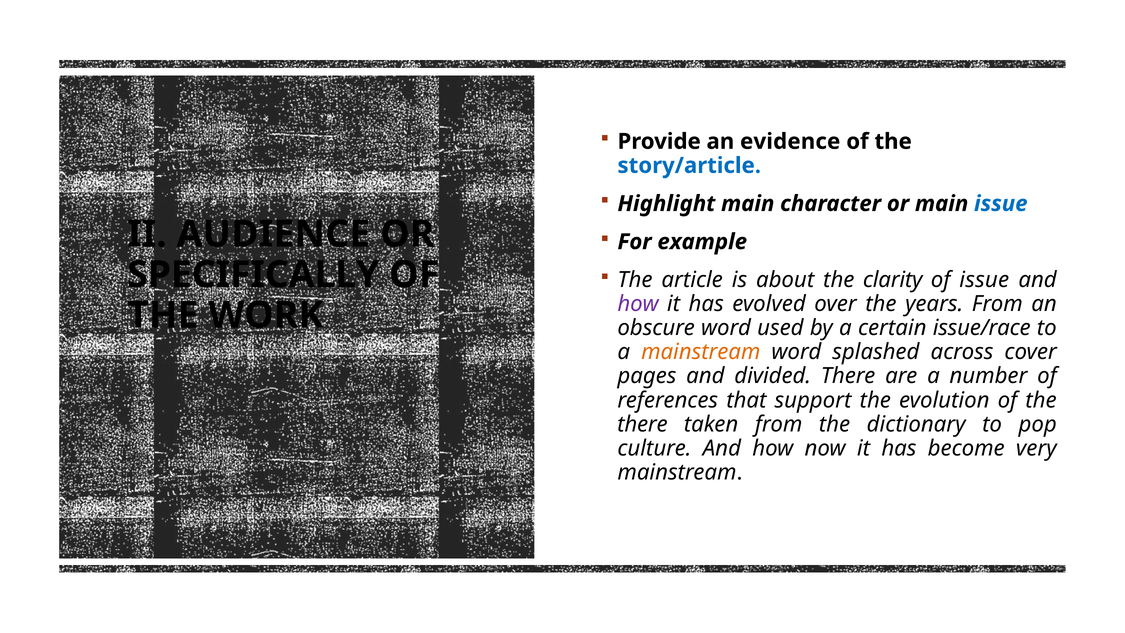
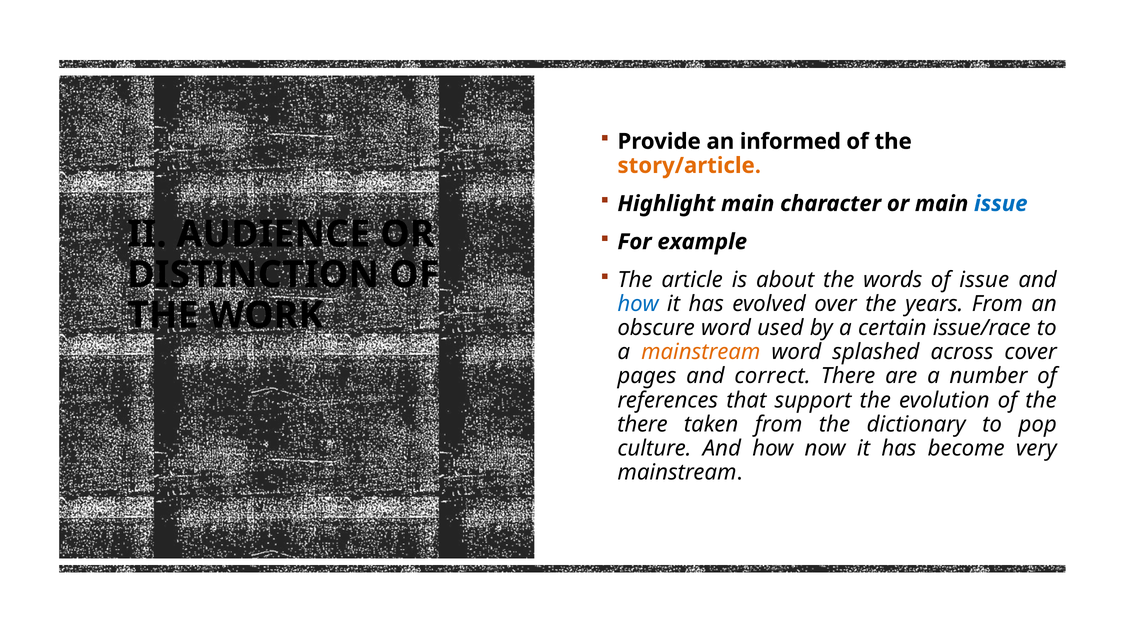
evidence: evidence -> informed (790, 141)
story/article colour: blue -> orange (689, 166)
SPECIFICALLY: SPECIFICALLY -> DISTINCTION (253, 275)
clarity: clarity -> words (893, 280)
how colour: purple -> blue (638, 304)
divided: divided -> correct (773, 376)
